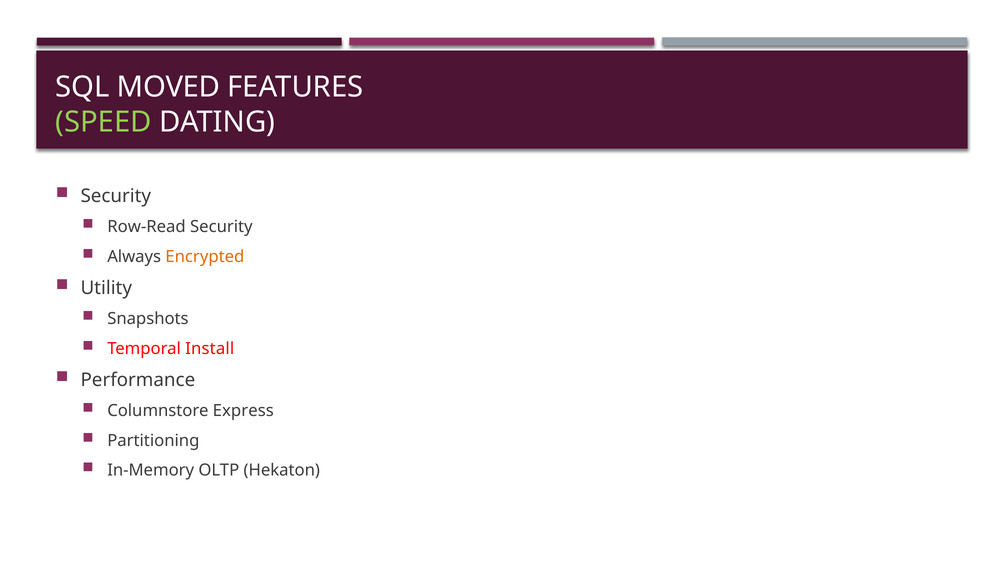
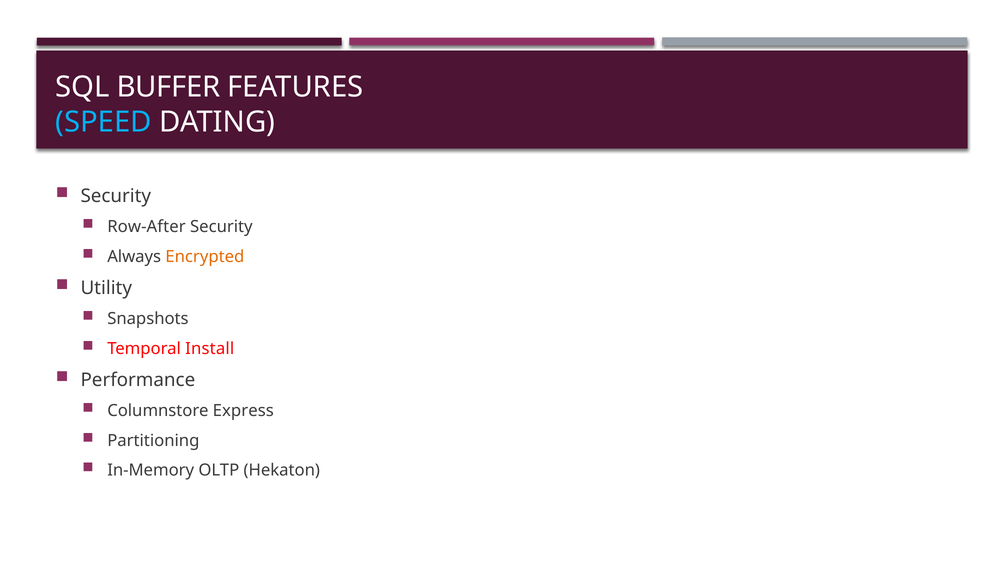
MOVED: MOVED -> BUFFER (169, 87)
SPEED colour: light green -> light blue (104, 122)
Row-Read: Row-Read -> Row-After (146, 227)
